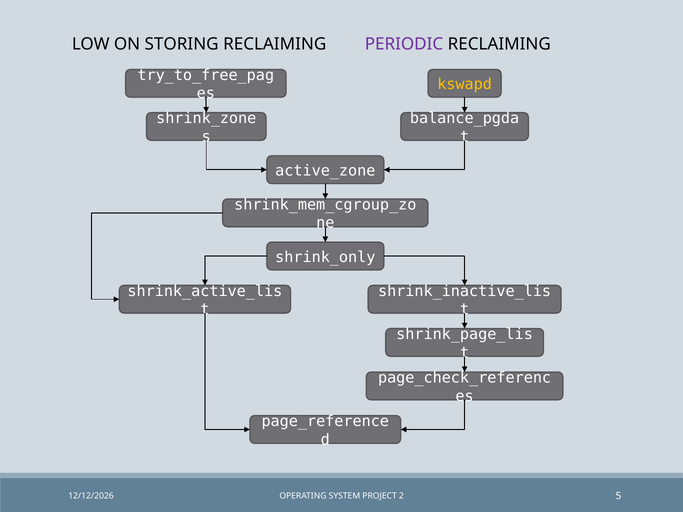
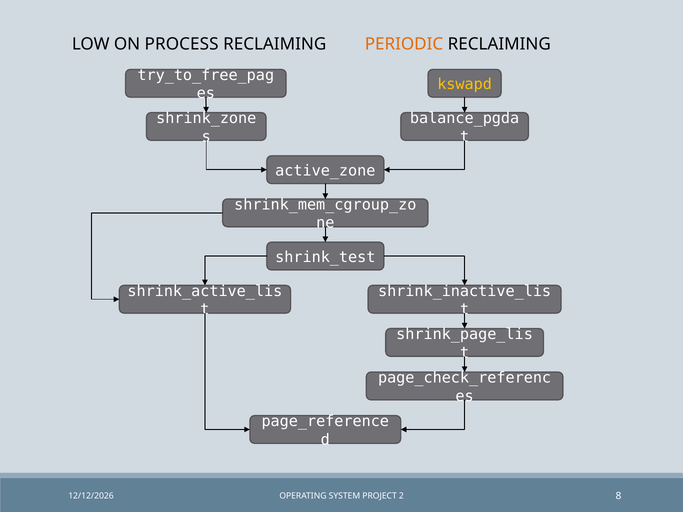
STORING: STORING -> PROCESS (182, 44)
PERIODIC colour: purple -> orange (404, 44)
shrink_only: shrink_only -> shrink_test (325, 257)
5: 5 -> 8 (619, 496)
